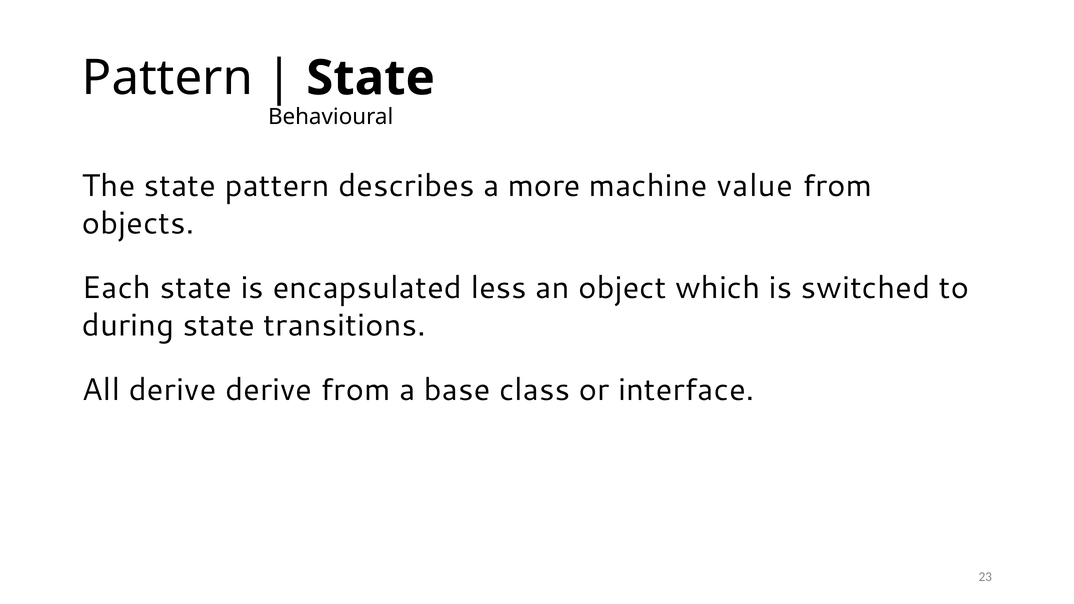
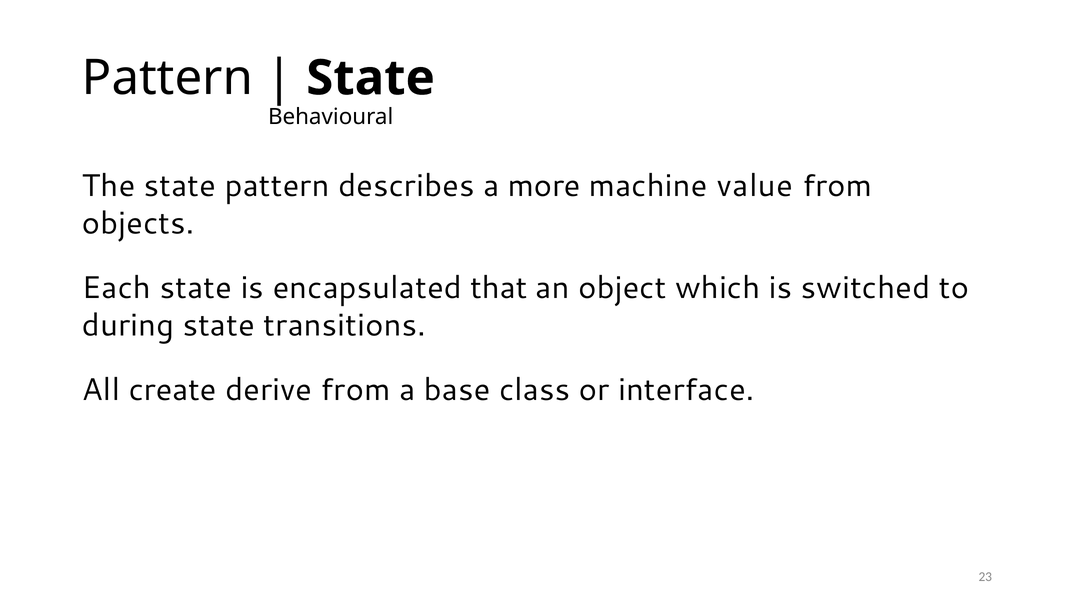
less: less -> that (499, 288)
All derive: derive -> create (173, 390)
